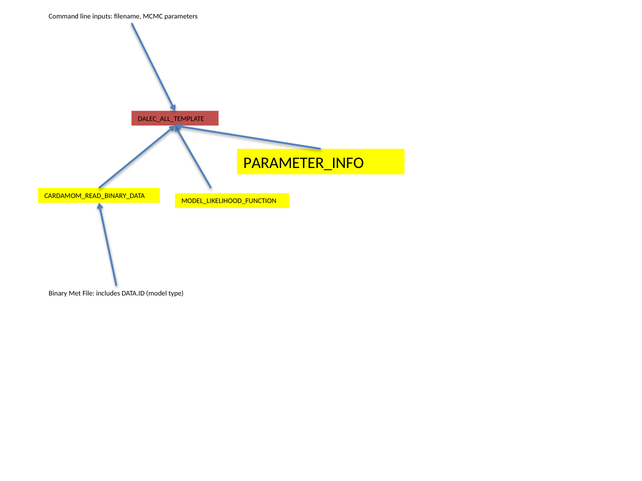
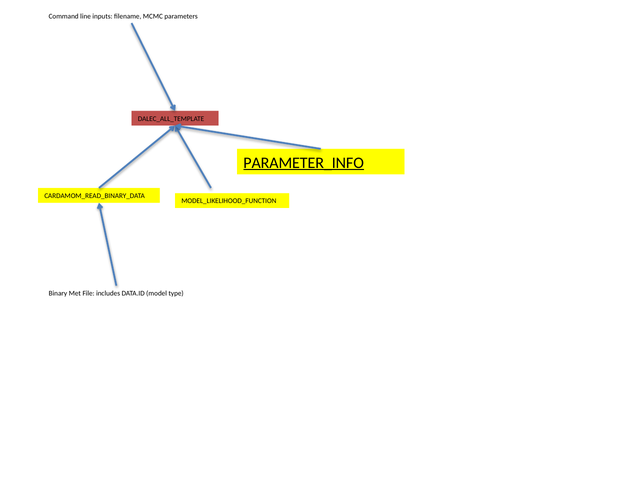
PARAMETER_INFO underline: none -> present (304, 163)
